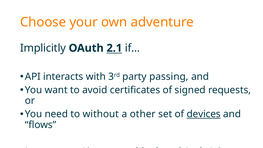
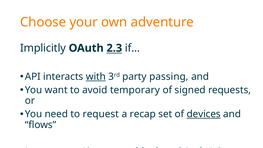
2.1: 2.1 -> 2.3 (114, 48)
with underline: none -> present (96, 77)
certificates: certificates -> temporary (135, 90)
without: without -> request (101, 114)
other: other -> recap (143, 114)
